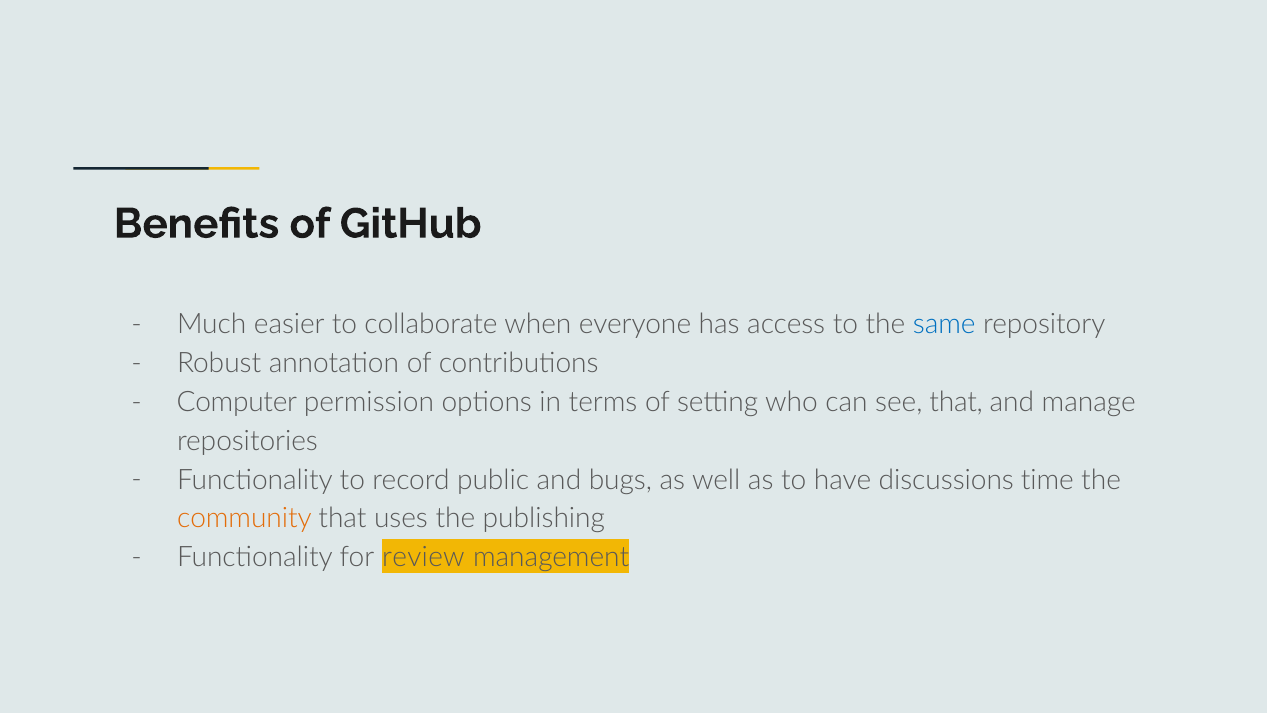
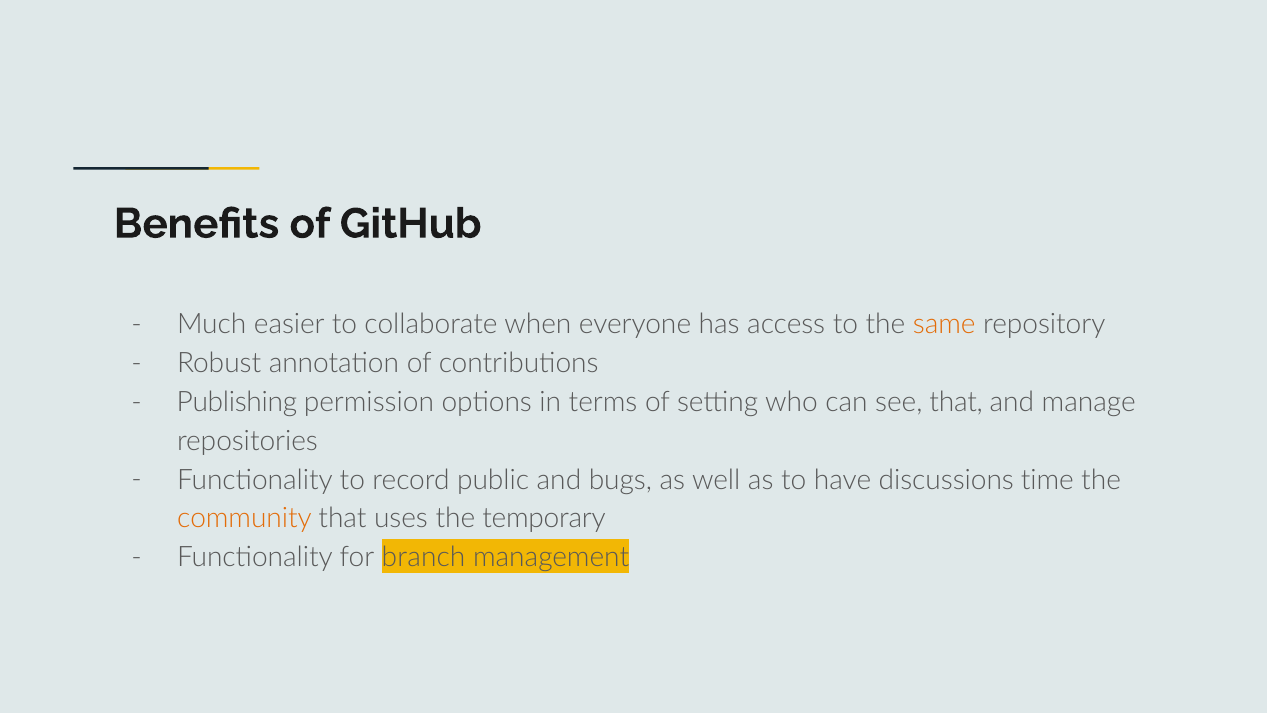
same colour: blue -> orange (944, 325)
Computer: Computer -> Publishing (237, 402)
publishing: publishing -> temporary (544, 518)
review: review -> branch (424, 557)
